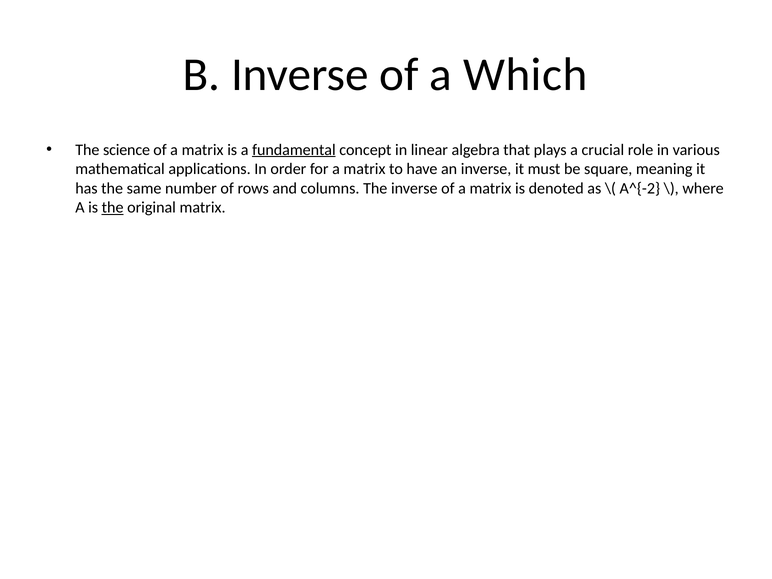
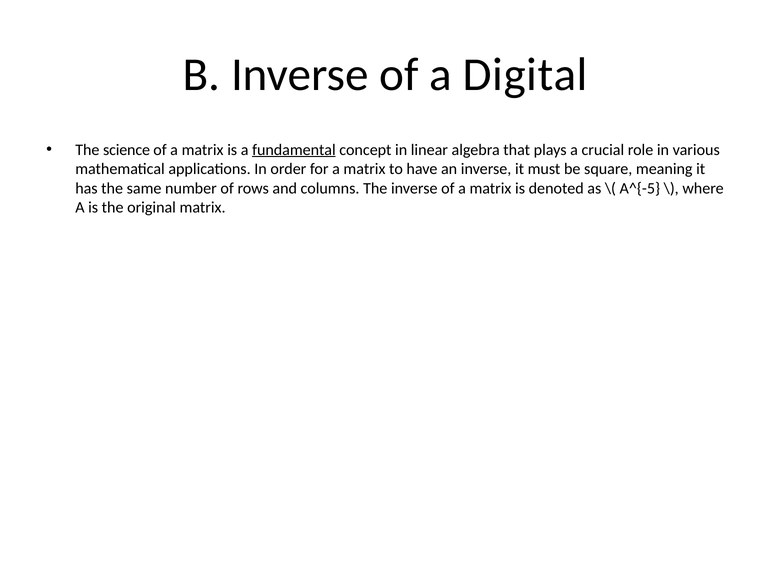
Which: Which -> Digital (525, 75)
A^{-2: A^{-2 -> A^{-5 (640, 188)
the underline: present -> none (113, 208)
